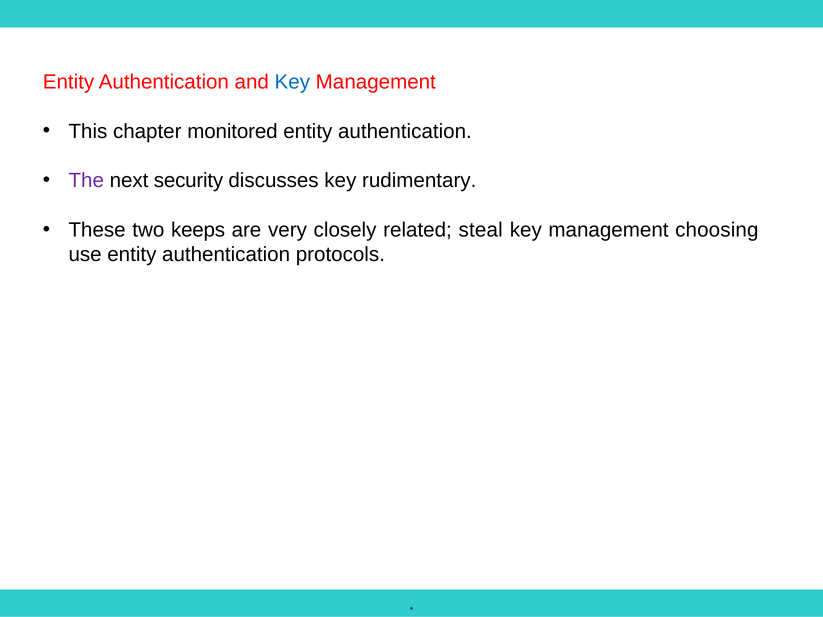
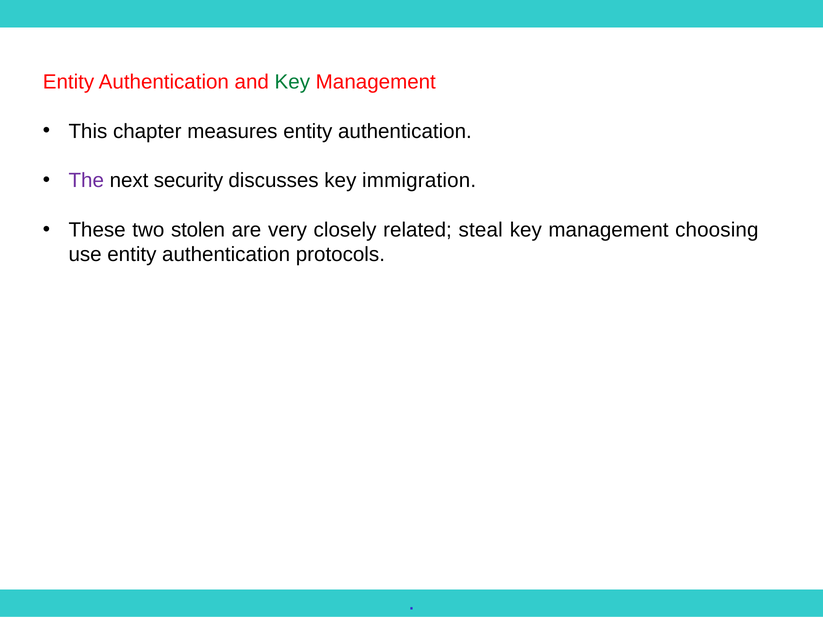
Key colour: blue -> green (292, 82)
monitored: monitored -> measures (232, 131)
rudimentary: rudimentary -> immigration (419, 181)
keeps: keeps -> stolen (198, 230)
